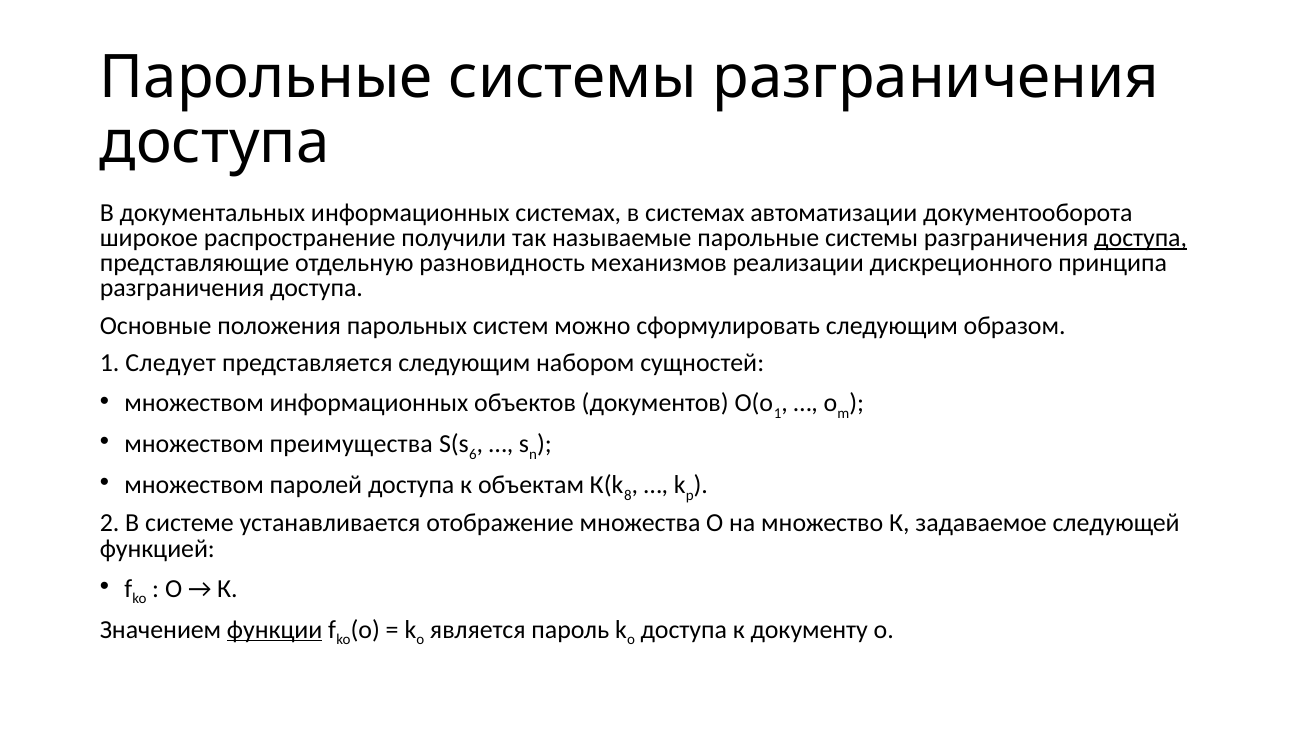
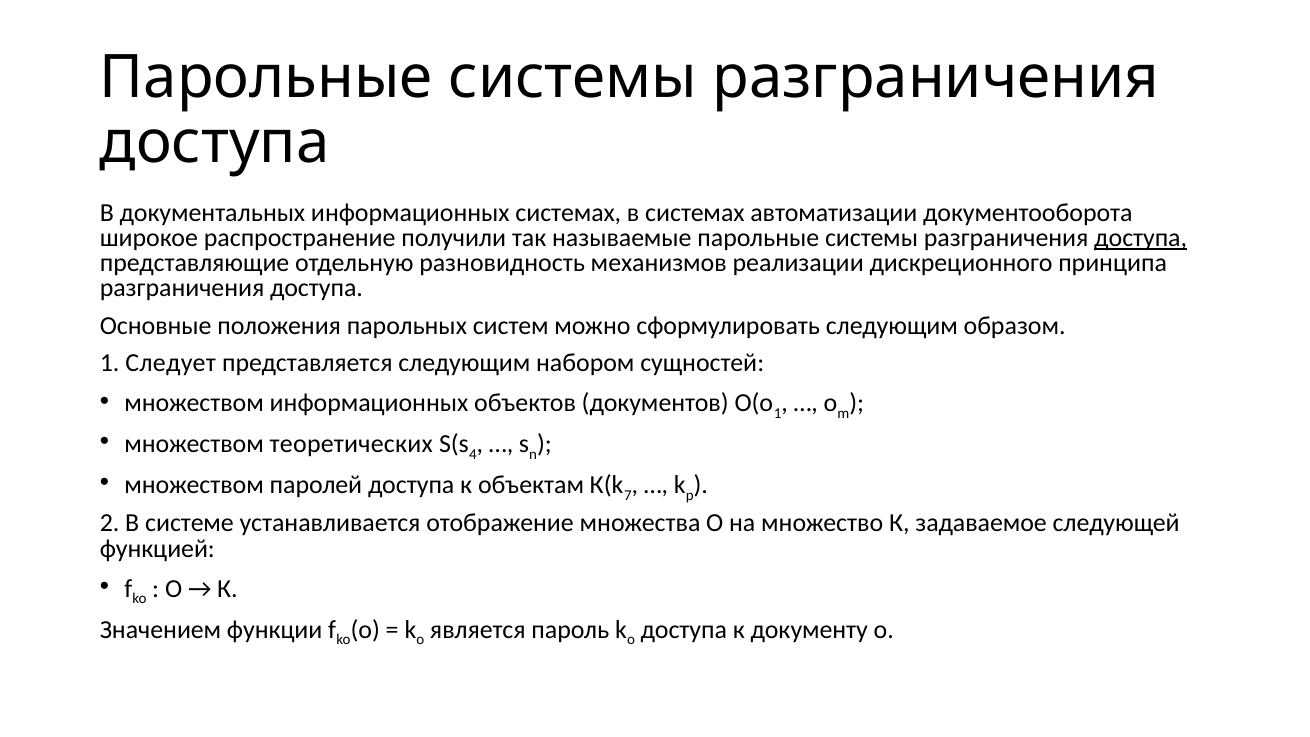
преимущества: преимущества -> теоретических (351, 444)
6: 6 -> 4 (473, 454)
8: 8 -> 7 (628, 495)
функции underline: present -> none (275, 629)
